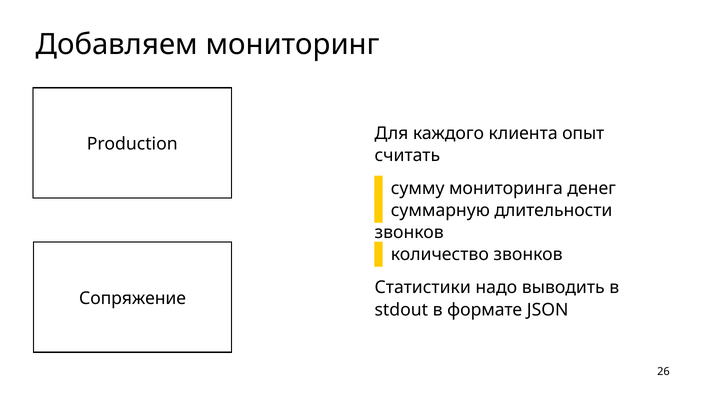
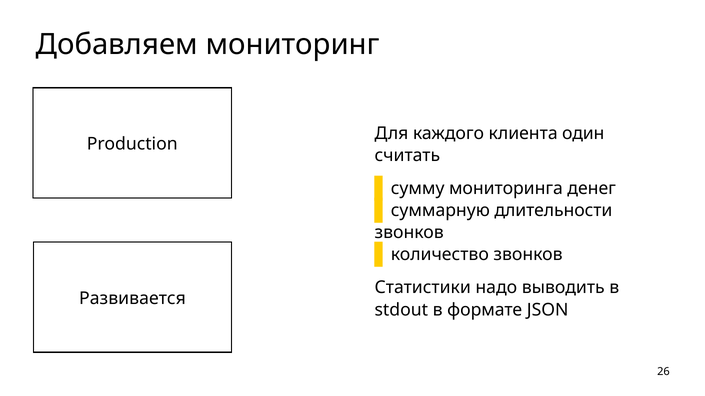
опыт: опыт -> один (583, 134)
Сопряжение: Сопряжение -> Развивается (132, 299)
